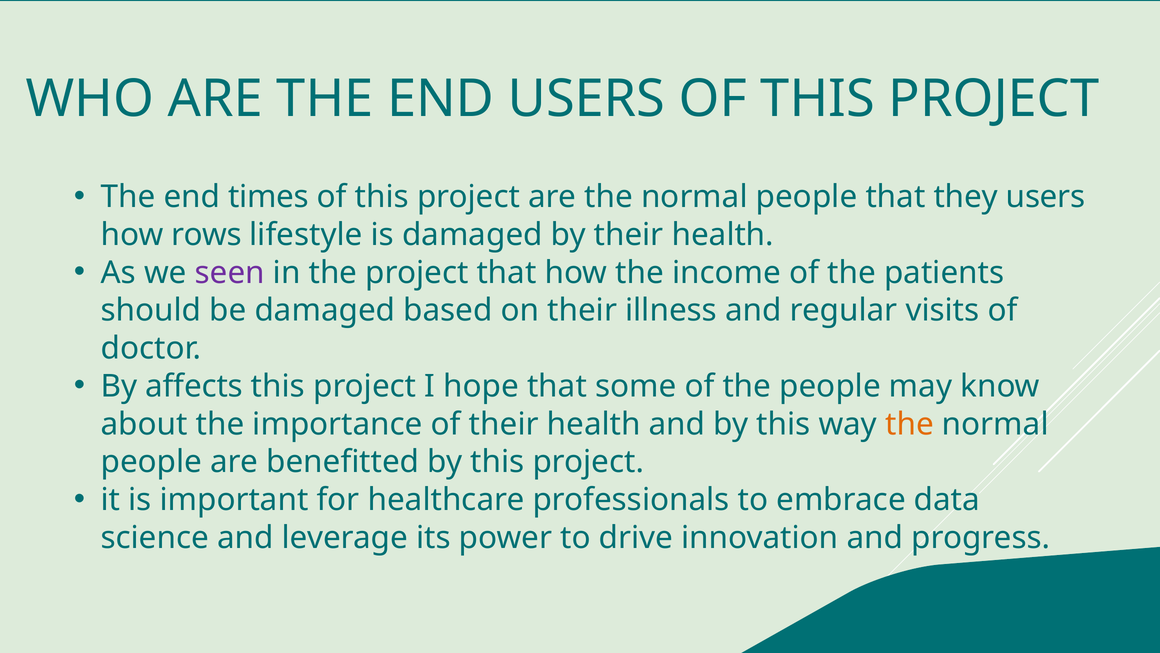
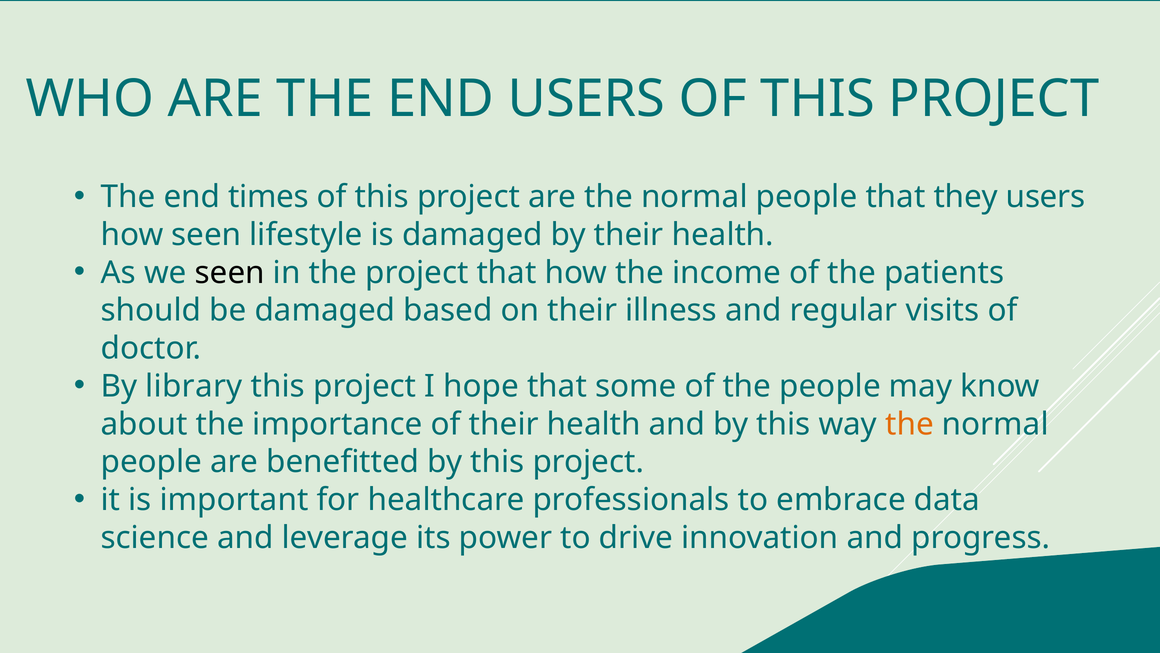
how rows: rows -> seen (206, 235)
seen colour: purple -> black (230, 273)
affects: affects -> library (194, 386)
